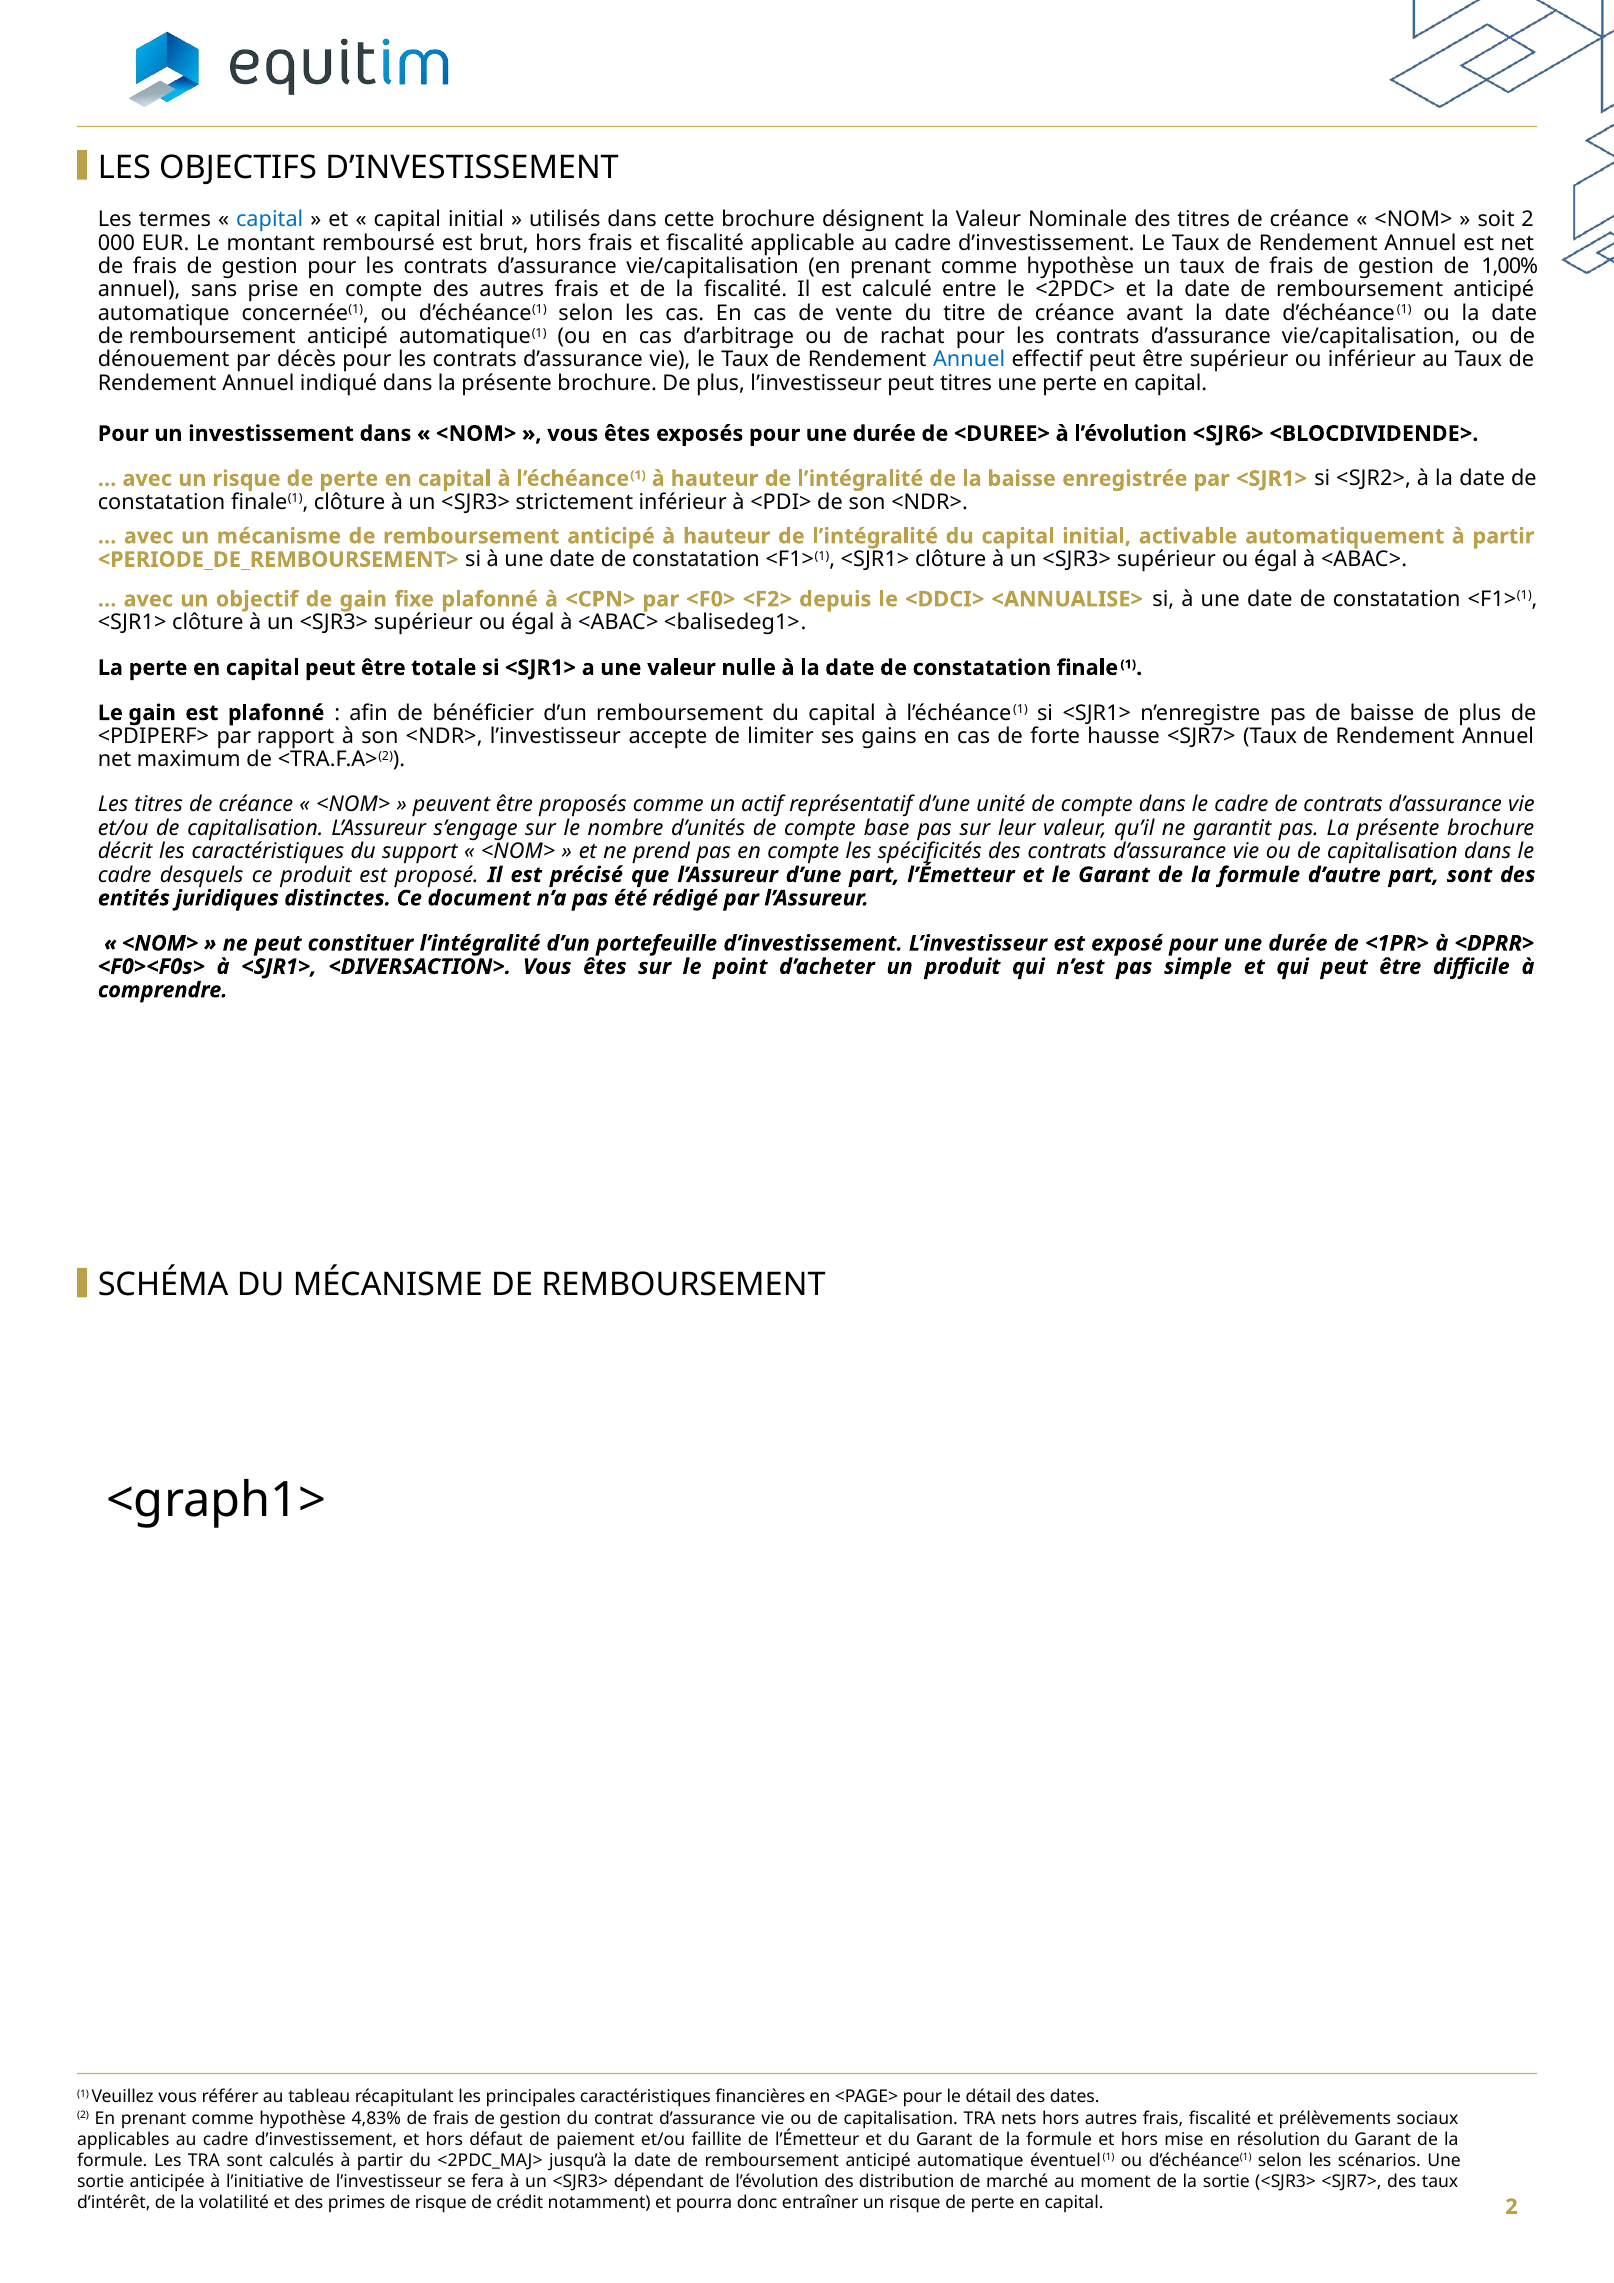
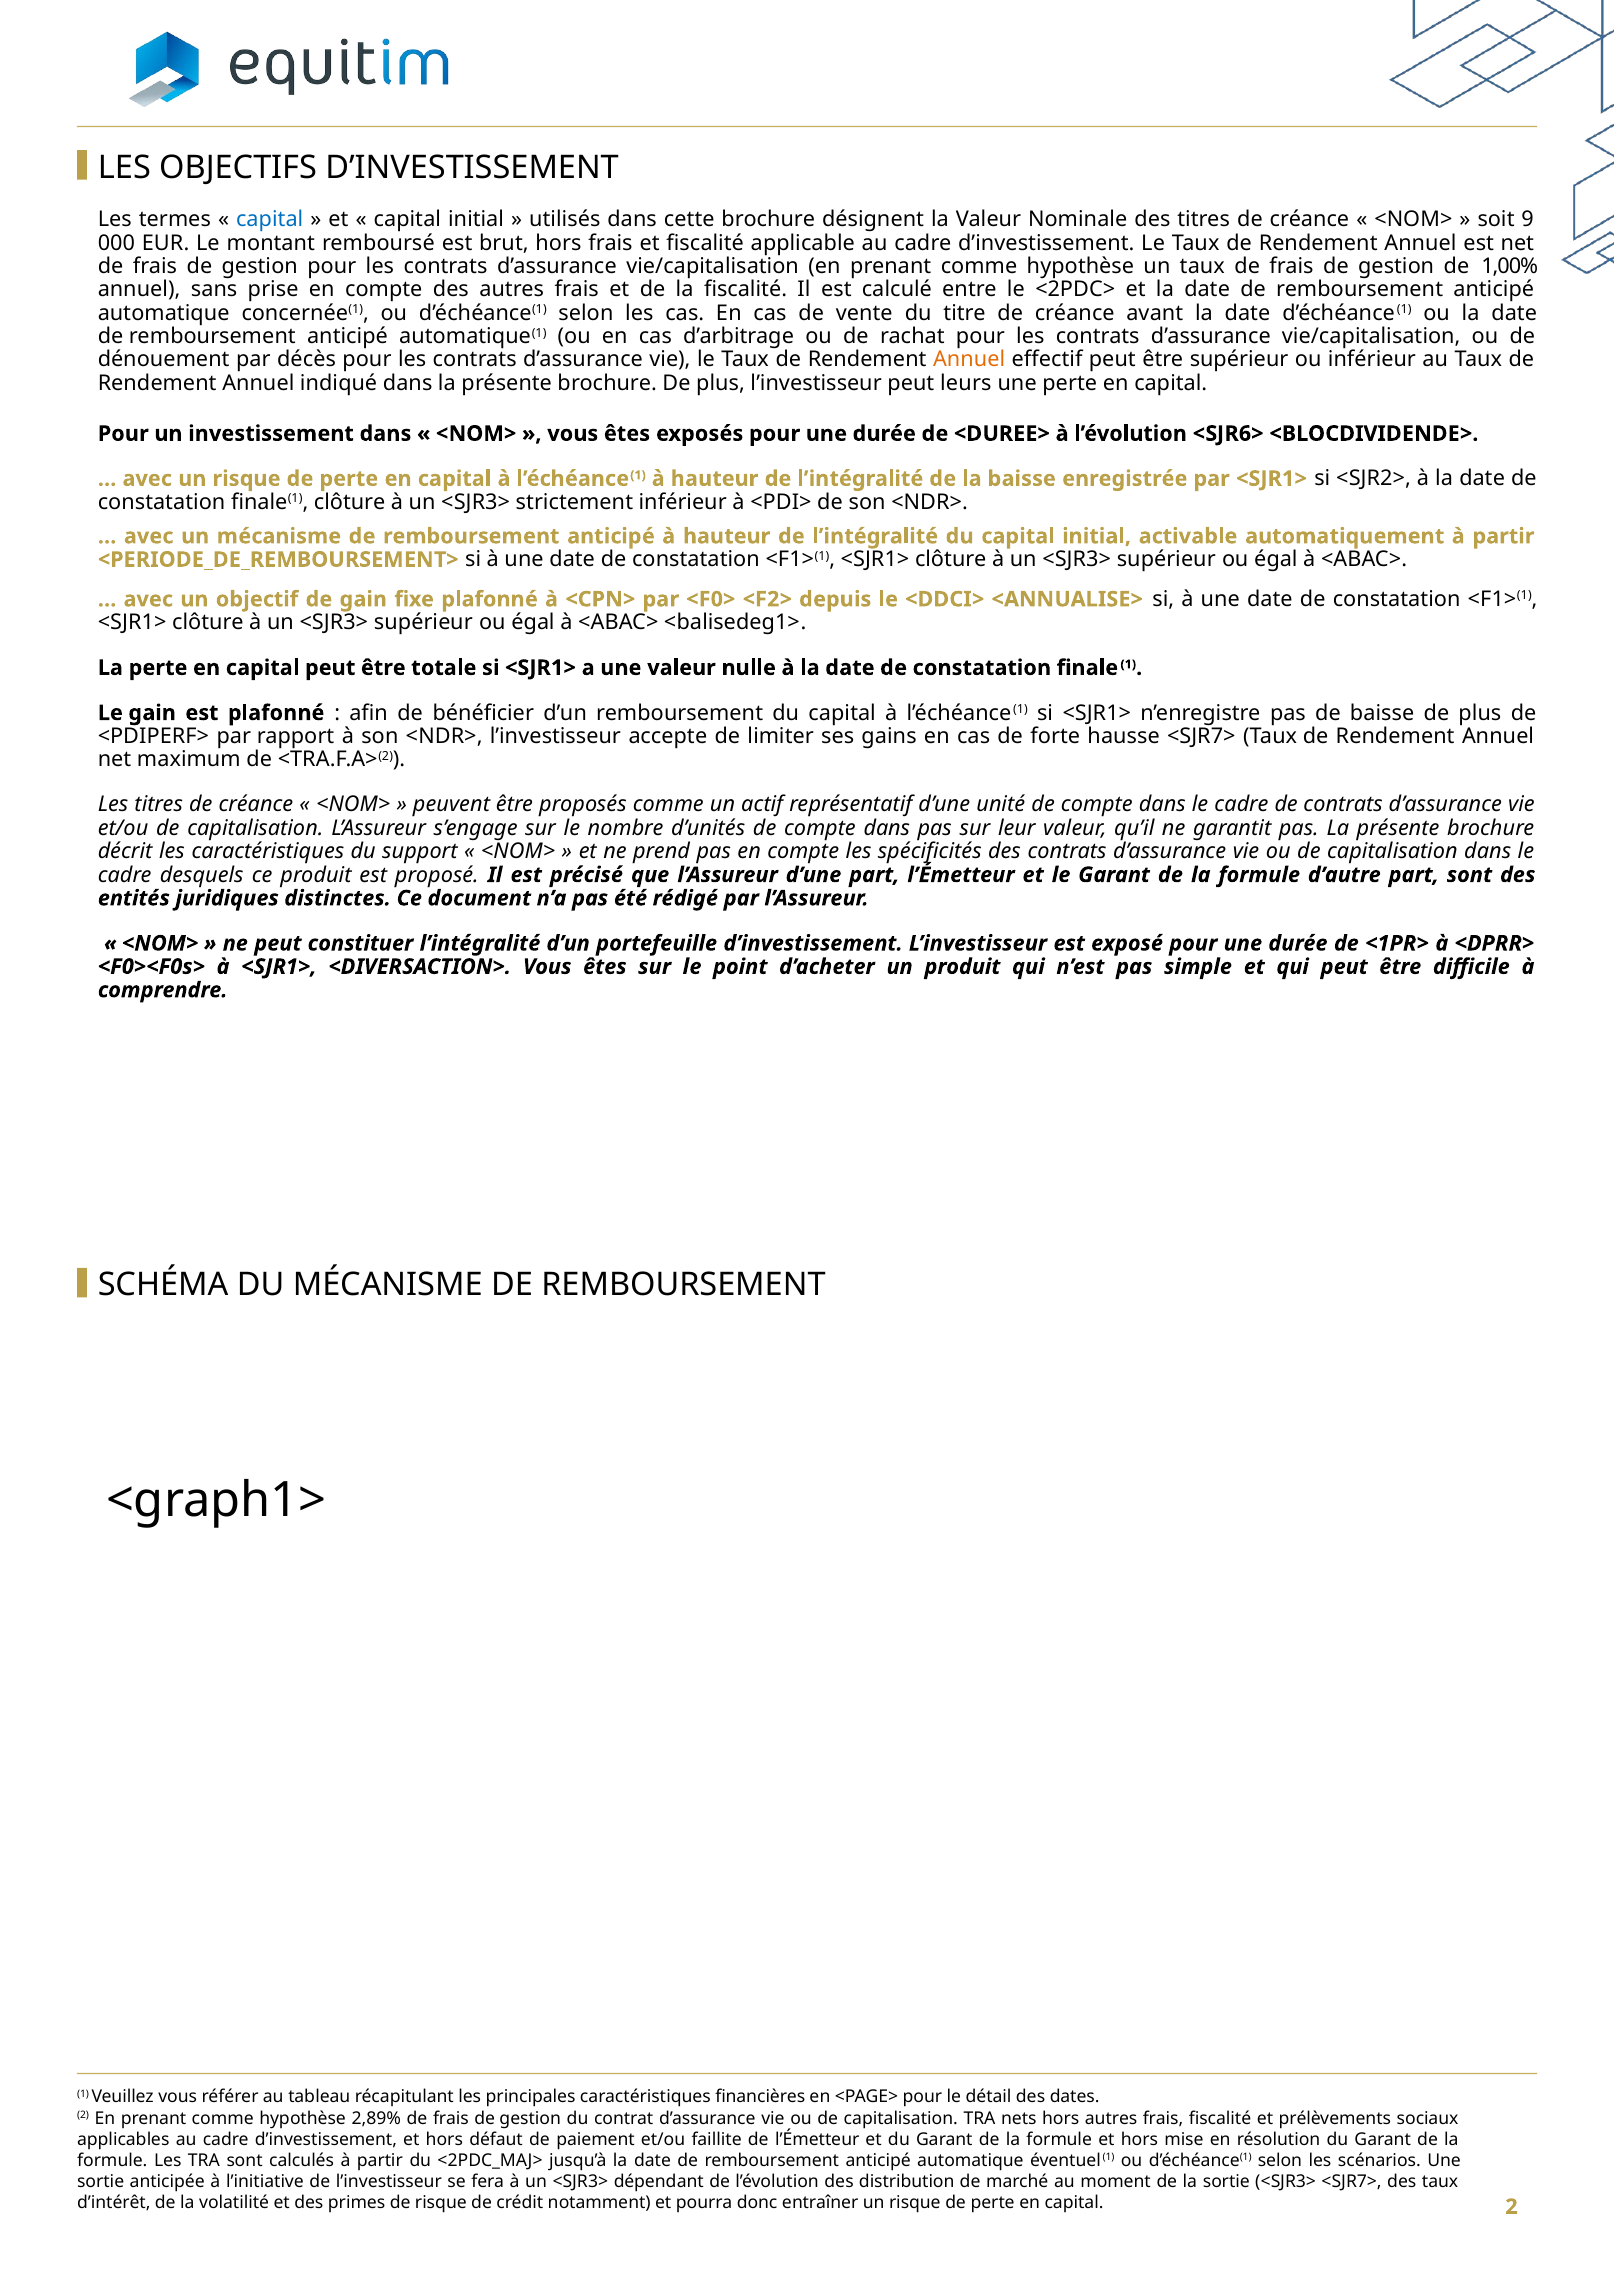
soit 2: 2 -> 9 (1528, 220)
Annuel colour: blue -> orange (969, 360)
peut titres: titres -> leurs (966, 383)
d’unités de compte base: base -> dans (887, 828)
4,83%: 4,83% -> 2,89% (376, 2118)
